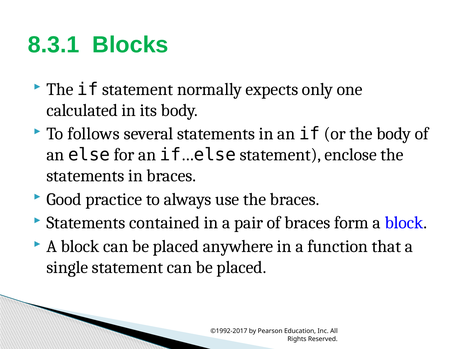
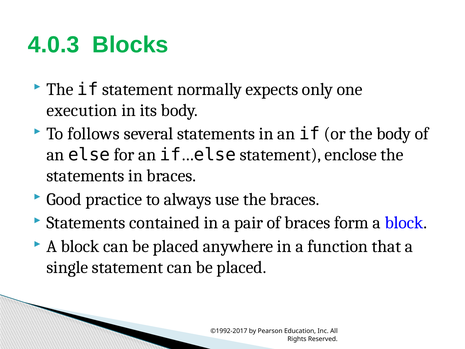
8.3.1: 8.3.1 -> 4.0.3 (54, 45)
calculated: calculated -> execution (82, 110)
